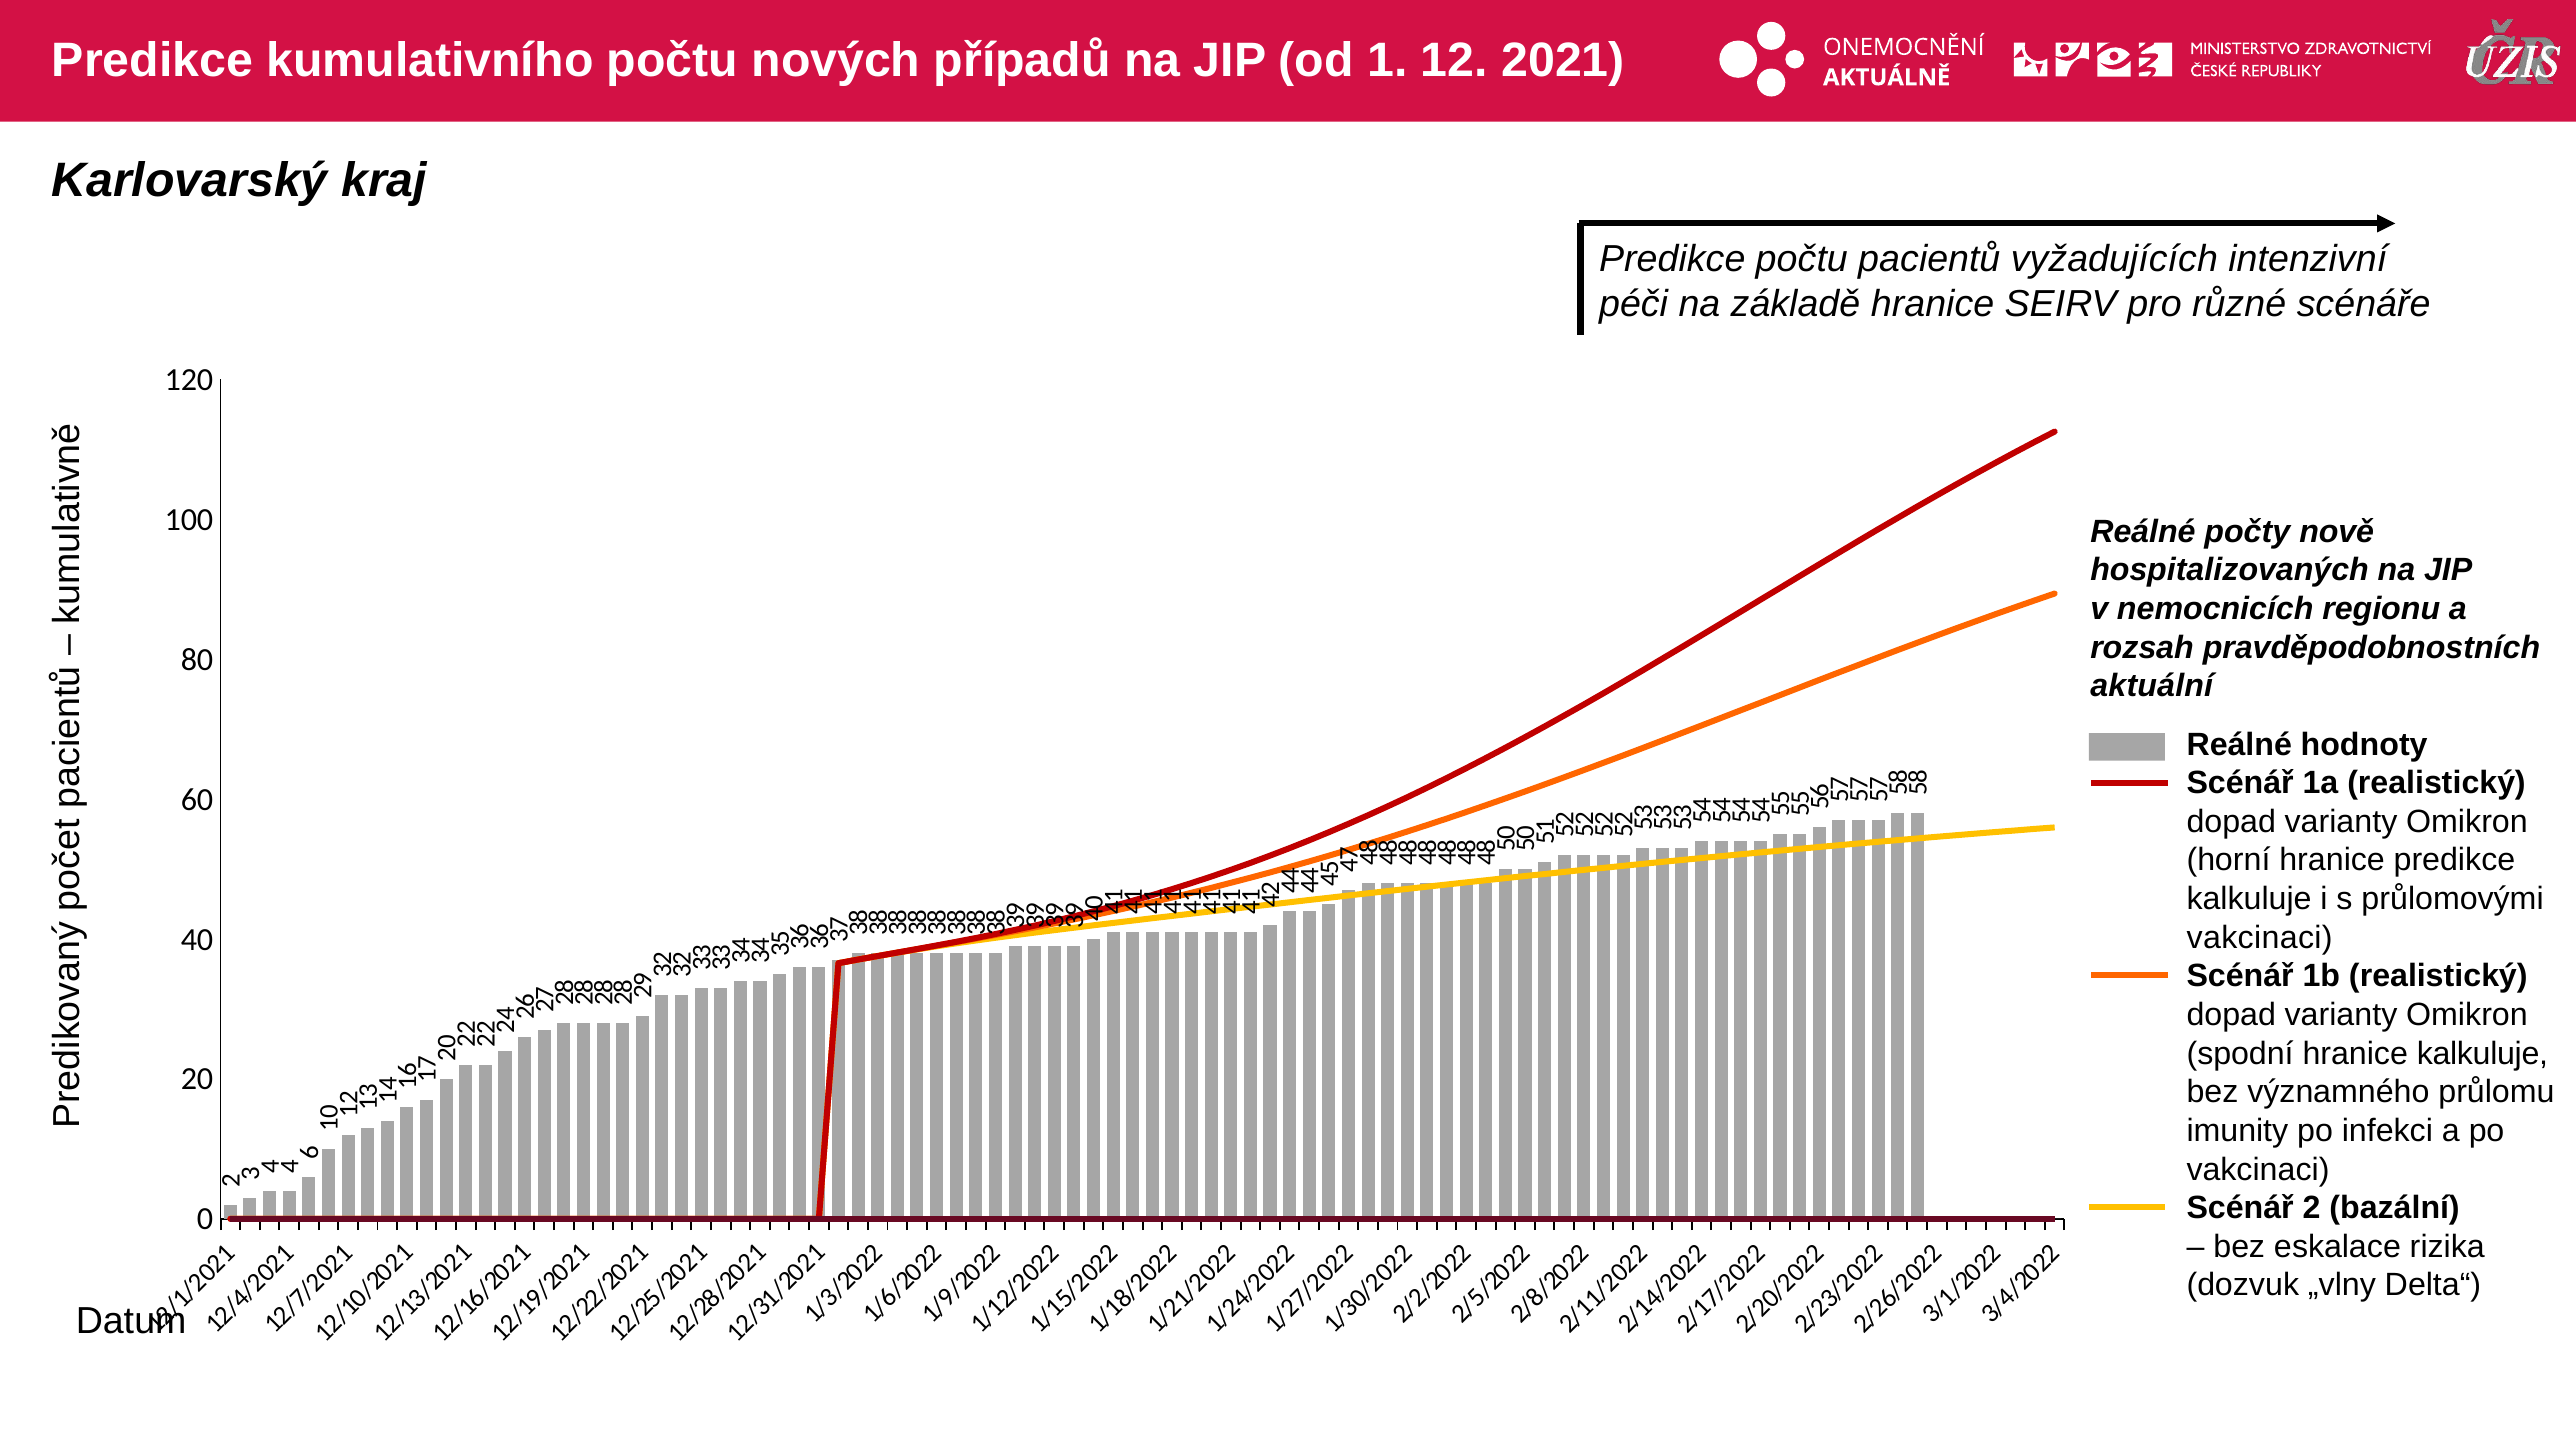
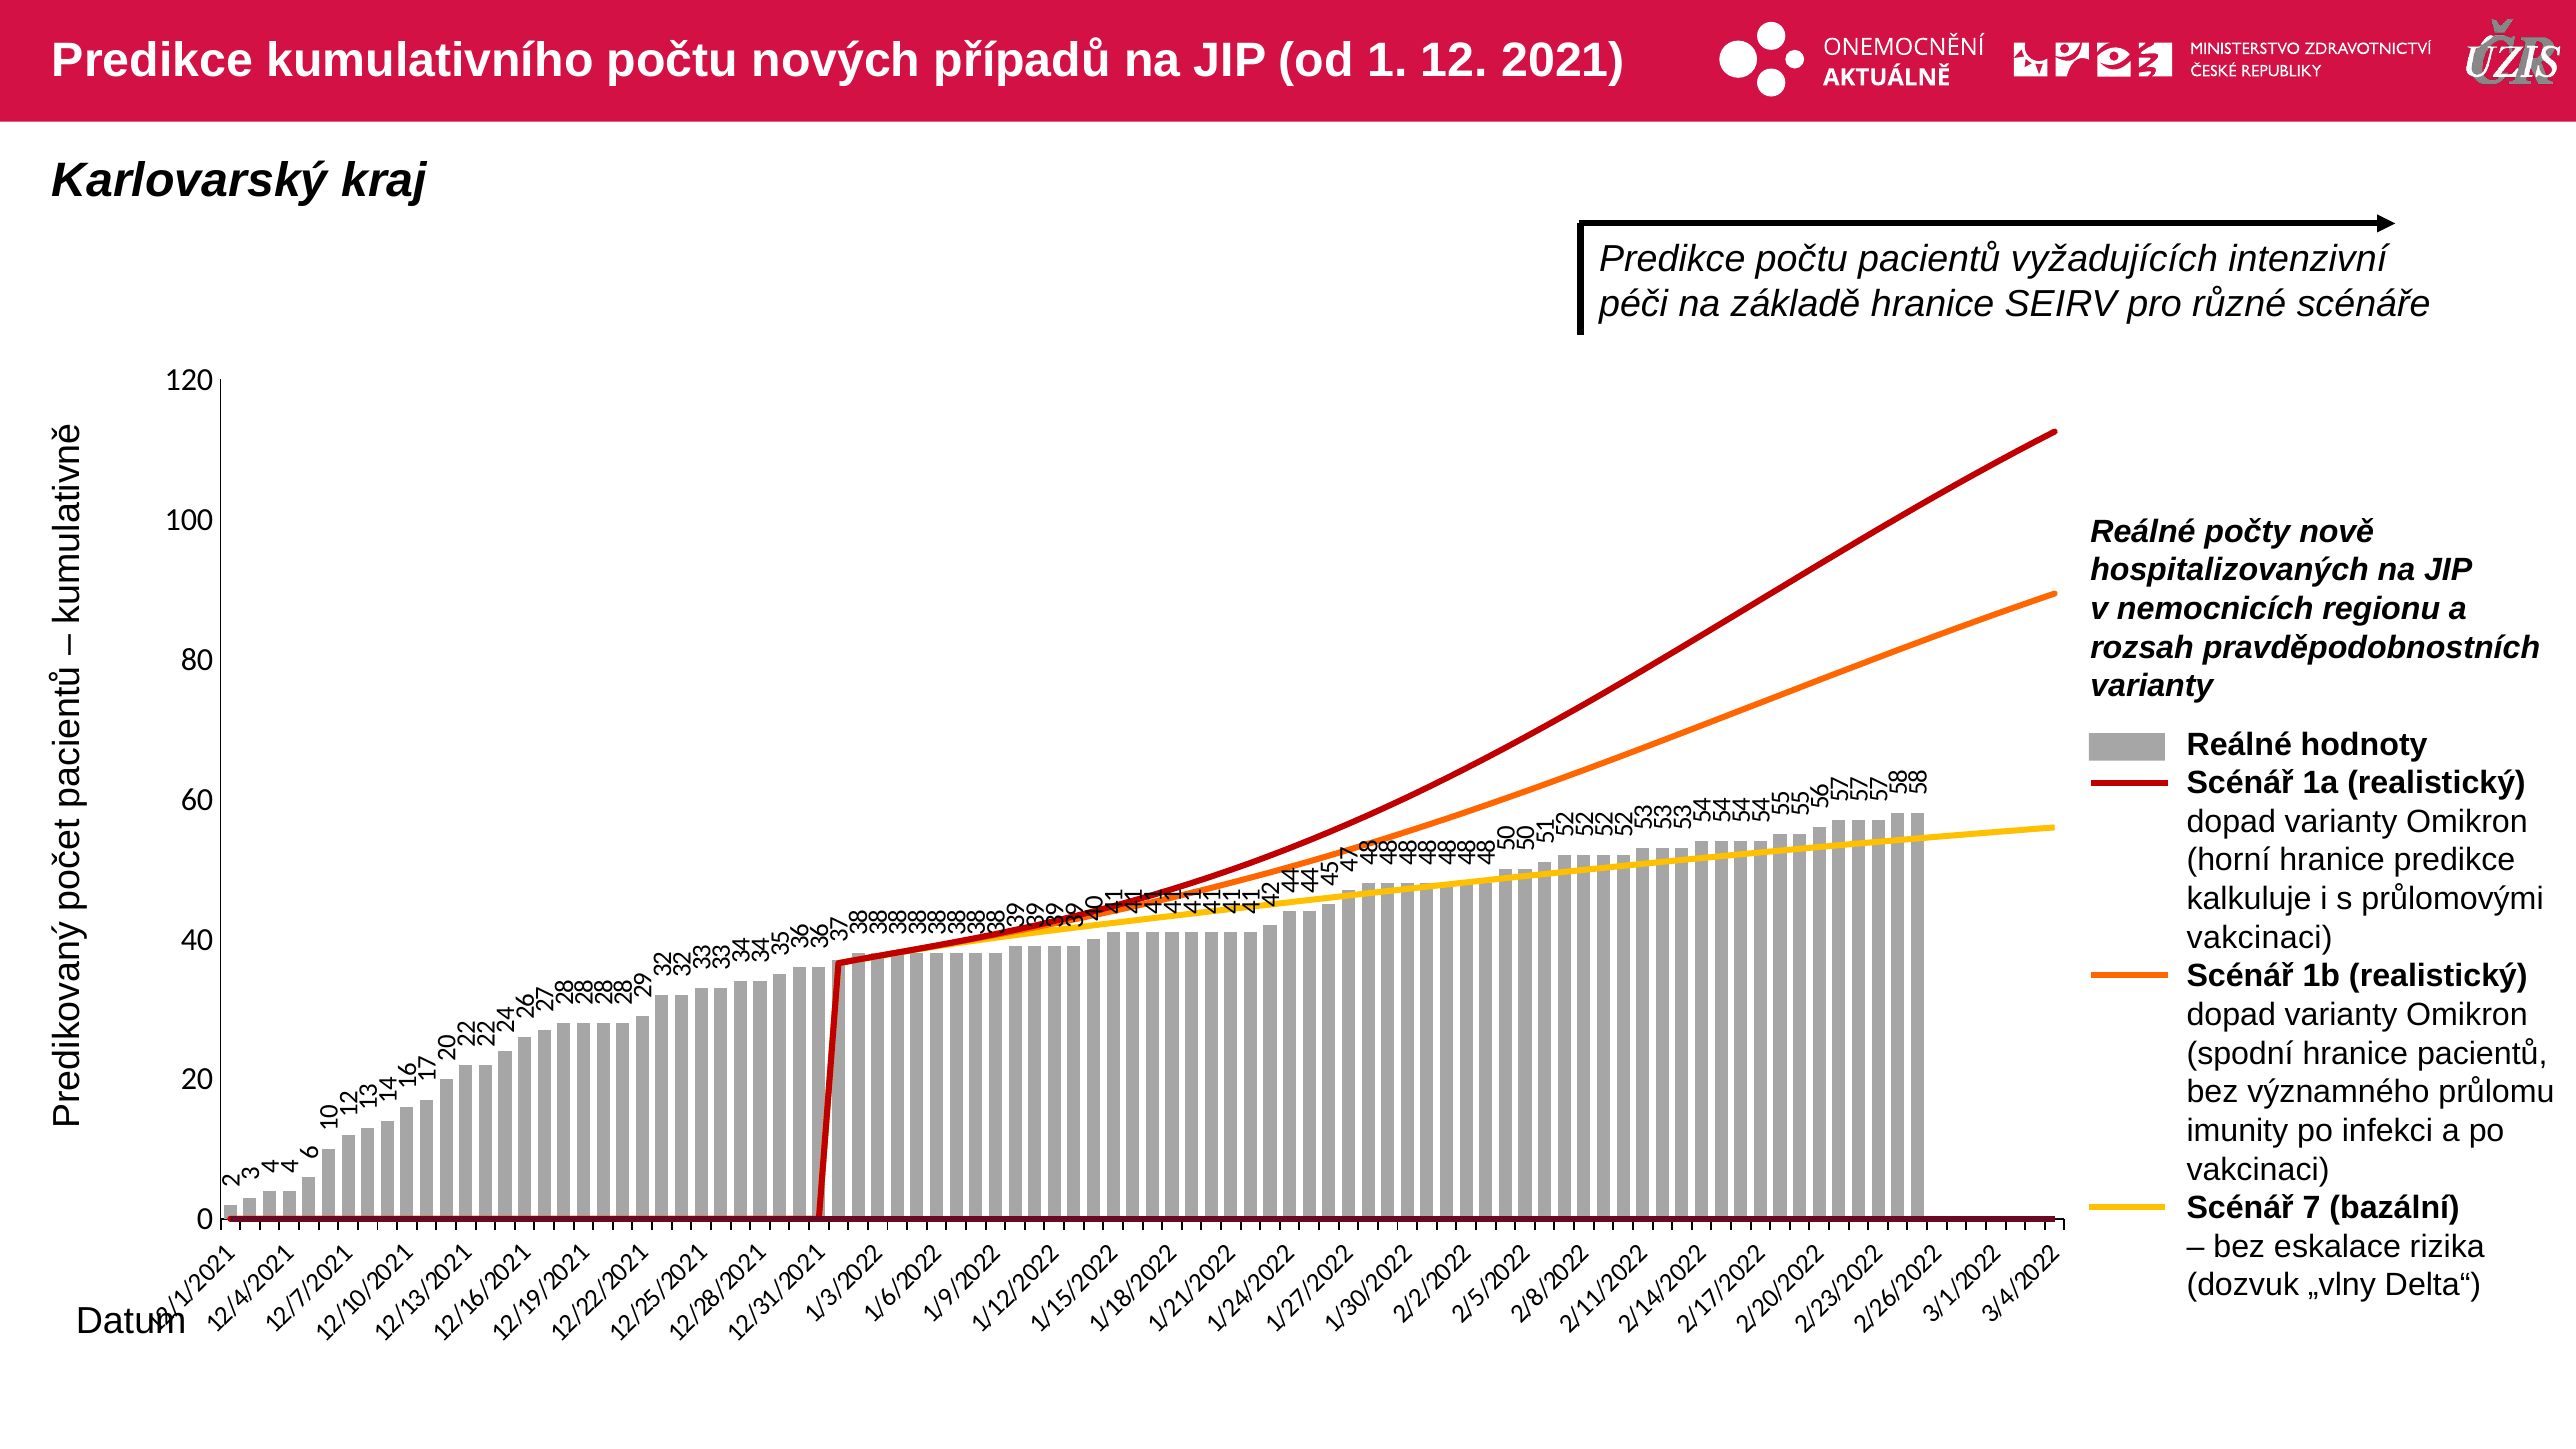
aktuální: aktuální -> varianty (2152, 686)
hranice kalkuluje: kalkuluje -> pacientů (2482, 1053)
Scénář 2: 2 -> 7 (2312, 1208)
